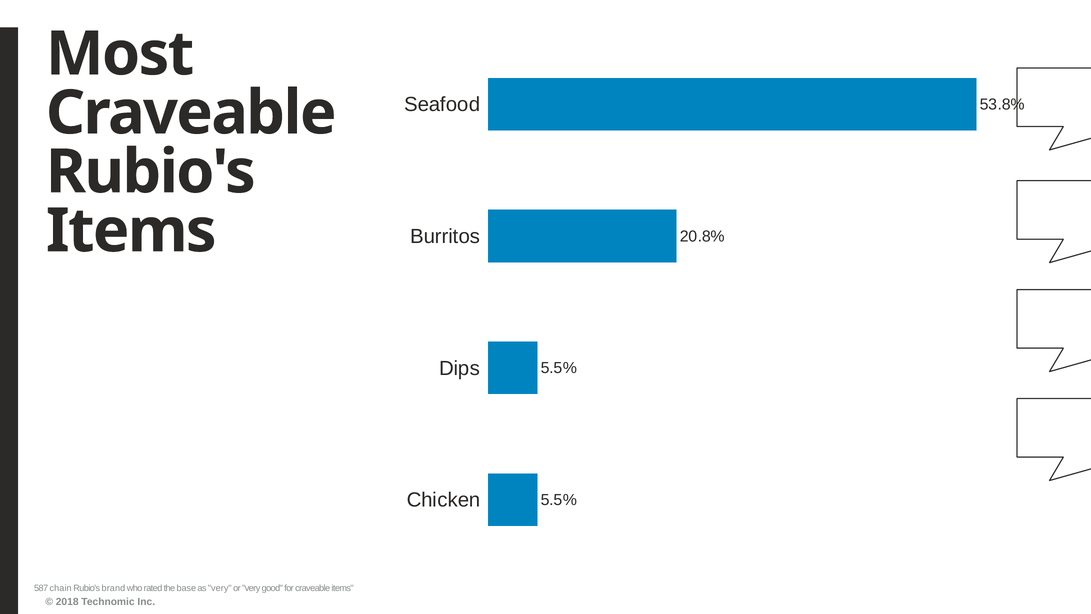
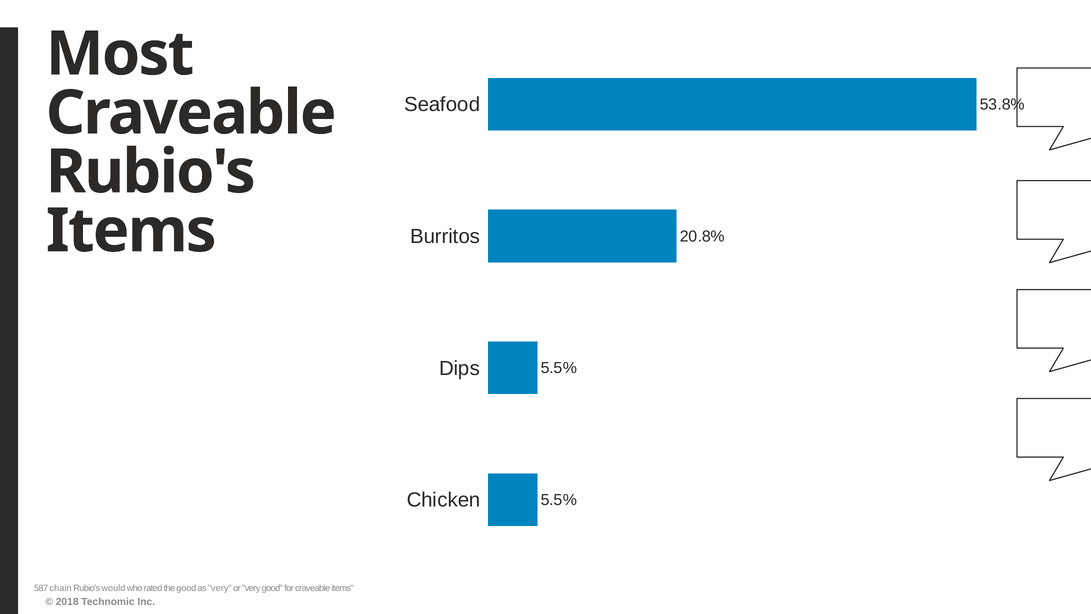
brand: brand -> would (113, 588)
the base: base -> good (186, 588)
